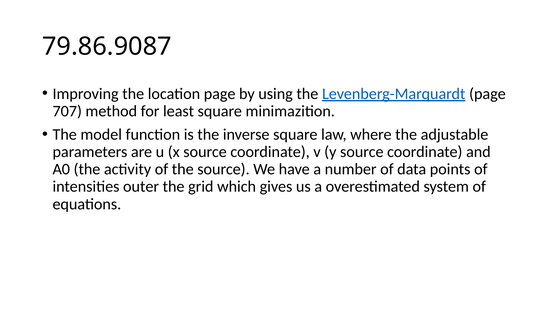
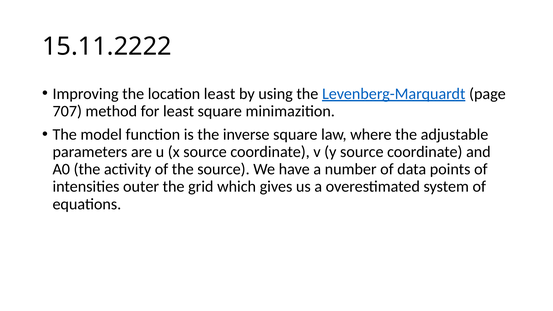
79.86.9087: 79.86.9087 -> 15.11.2222 (107, 46)
location page: page -> least (220, 94)
